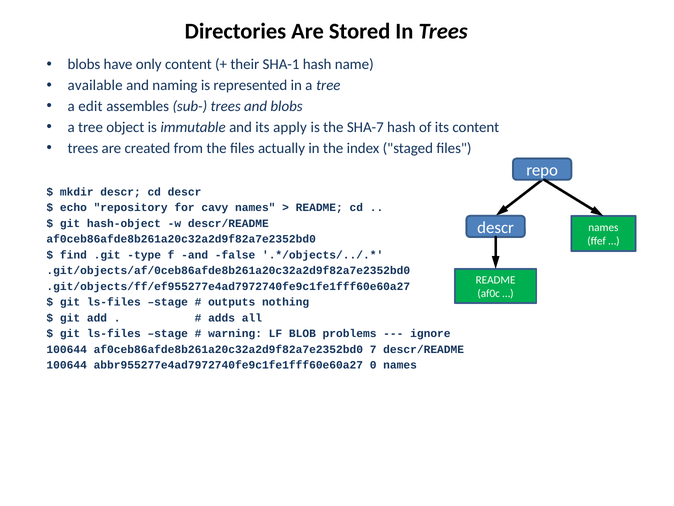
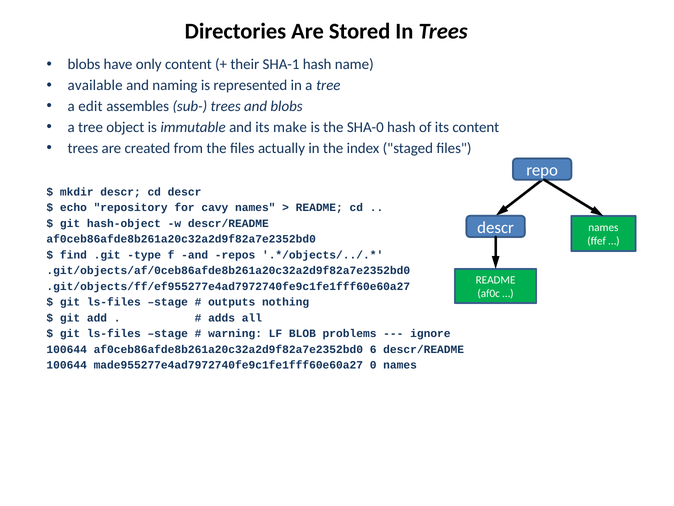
apply: apply -> make (290, 127)
SHA-7: SHA-7 -> SHA-0 (365, 127)
false: false -> repos (235, 255)
7: 7 -> 6 (373, 349)
abbr955277e4ad7972740fe9c1fe1fff60e60a27: abbr955277e4ad7972740fe9c1fe1fff60e60a27 -> made955277e4ad7972740fe9c1fe1fff60e60a27 (228, 365)
